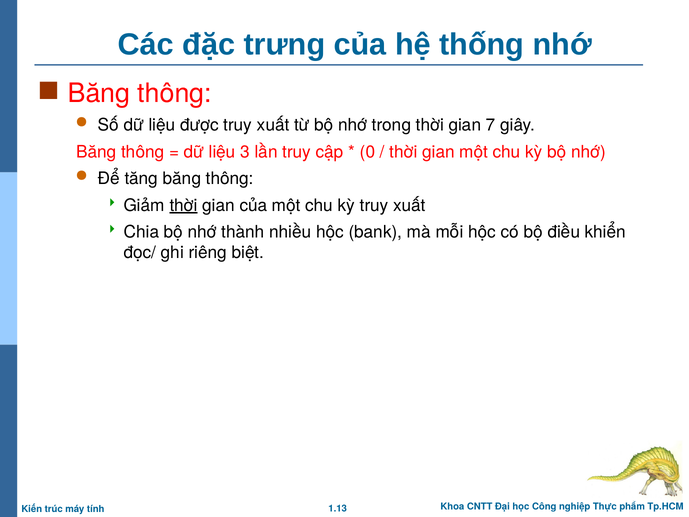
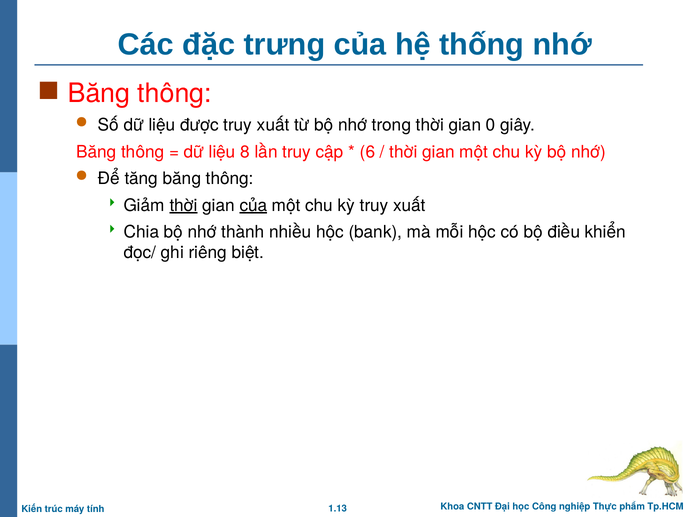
7: 7 -> 0 (491, 125)
3: 3 -> 8 (245, 152)
0: 0 -> 6 (367, 152)
của underline: none -> present (253, 205)
